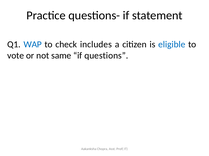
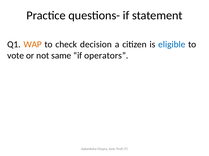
WAP colour: blue -> orange (33, 45)
includes: includes -> decision (96, 45)
questions: questions -> operators (106, 56)
